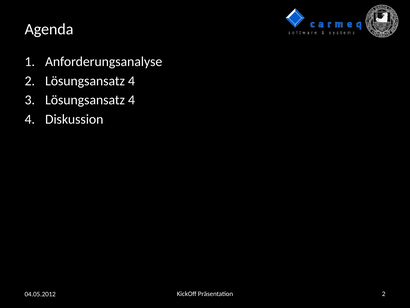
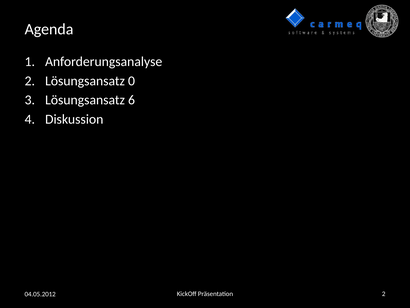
2 Lösungsansatz 4: 4 -> 0 (131, 81)
4: 4 -> 6 (131, 100)
